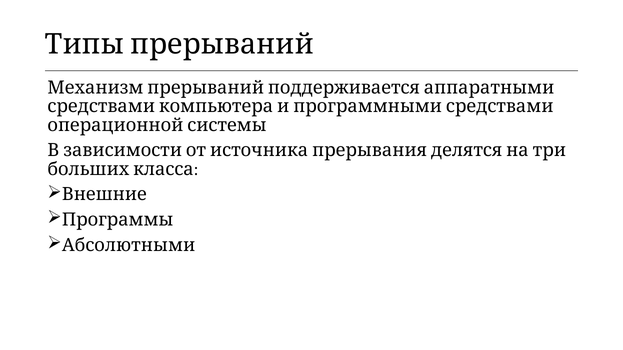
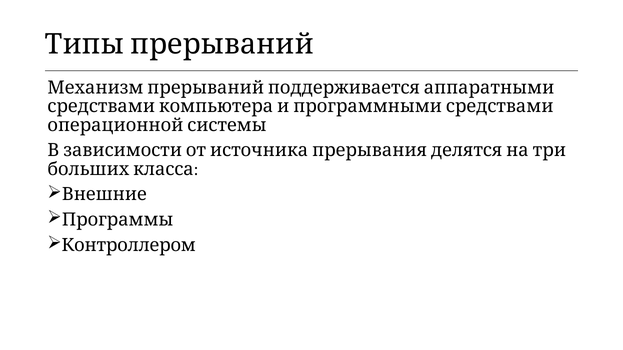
Абсолютными: Абсолютными -> Контроллером (129, 245)
